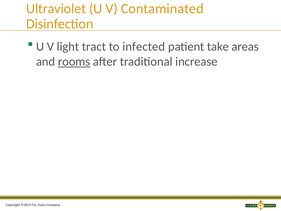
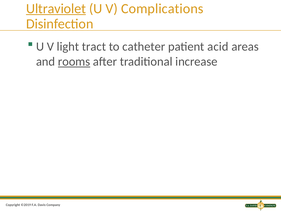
Ultraviolet underline: none -> present (56, 9)
Contaminated: Contaminated -> Complications (162, 9)
infected: infected -> catheter (144, 47)
take: take -> acid (218, 47)
